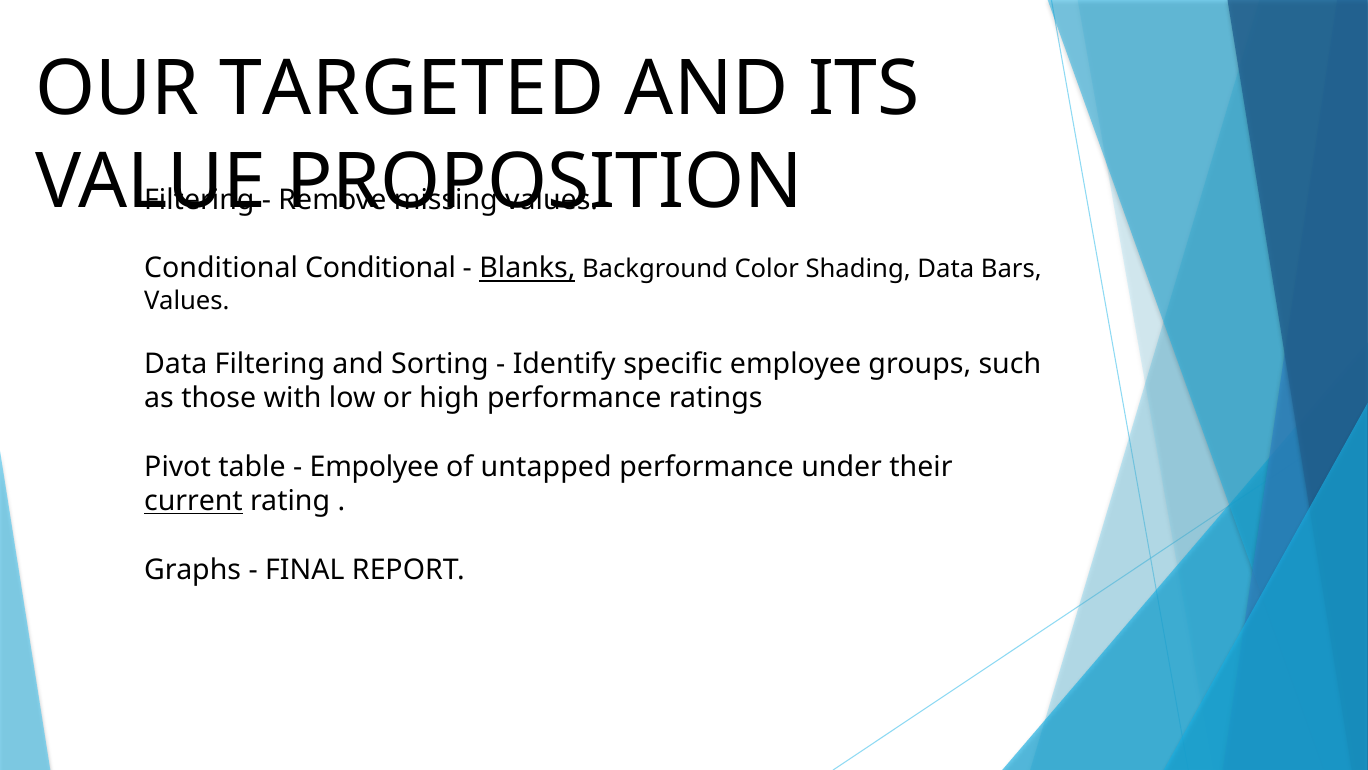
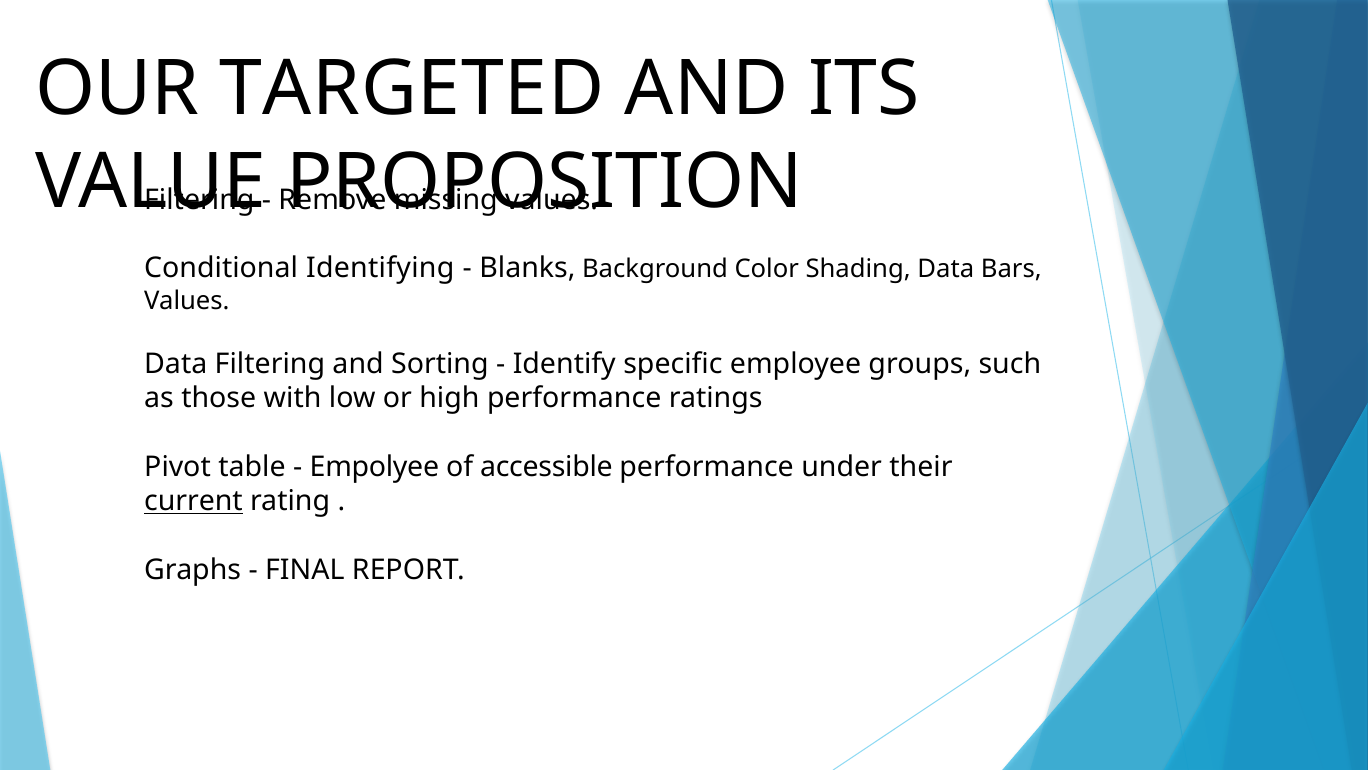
Conditional Conditional: Conditional -> Identifying (380, 268)
Blanks underline: present -> none (527, 268)
untapped: untapped -> accessible (546, 467)
